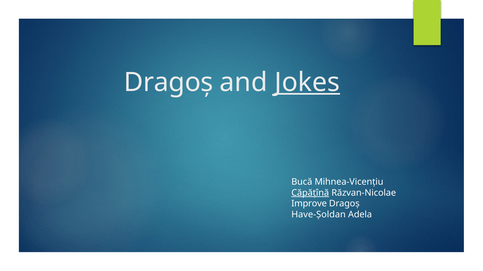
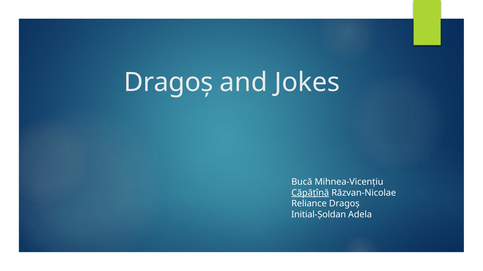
Jokes underline: present -> none (307, 83)
Improve: Improve -> Reliance (309, 204)
Have-Șoldan: Have-Șoldan -> Initial-Șoldan (319, 215)
